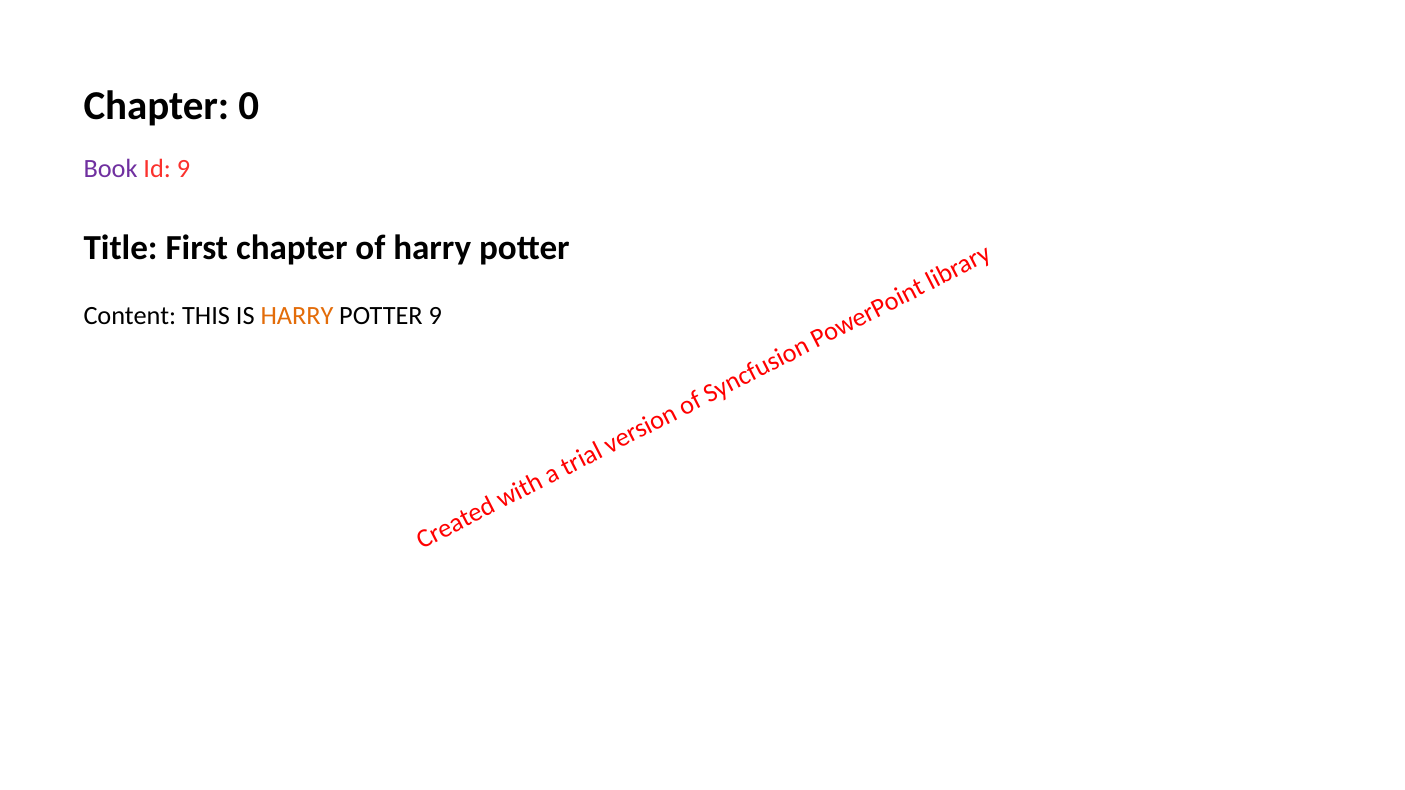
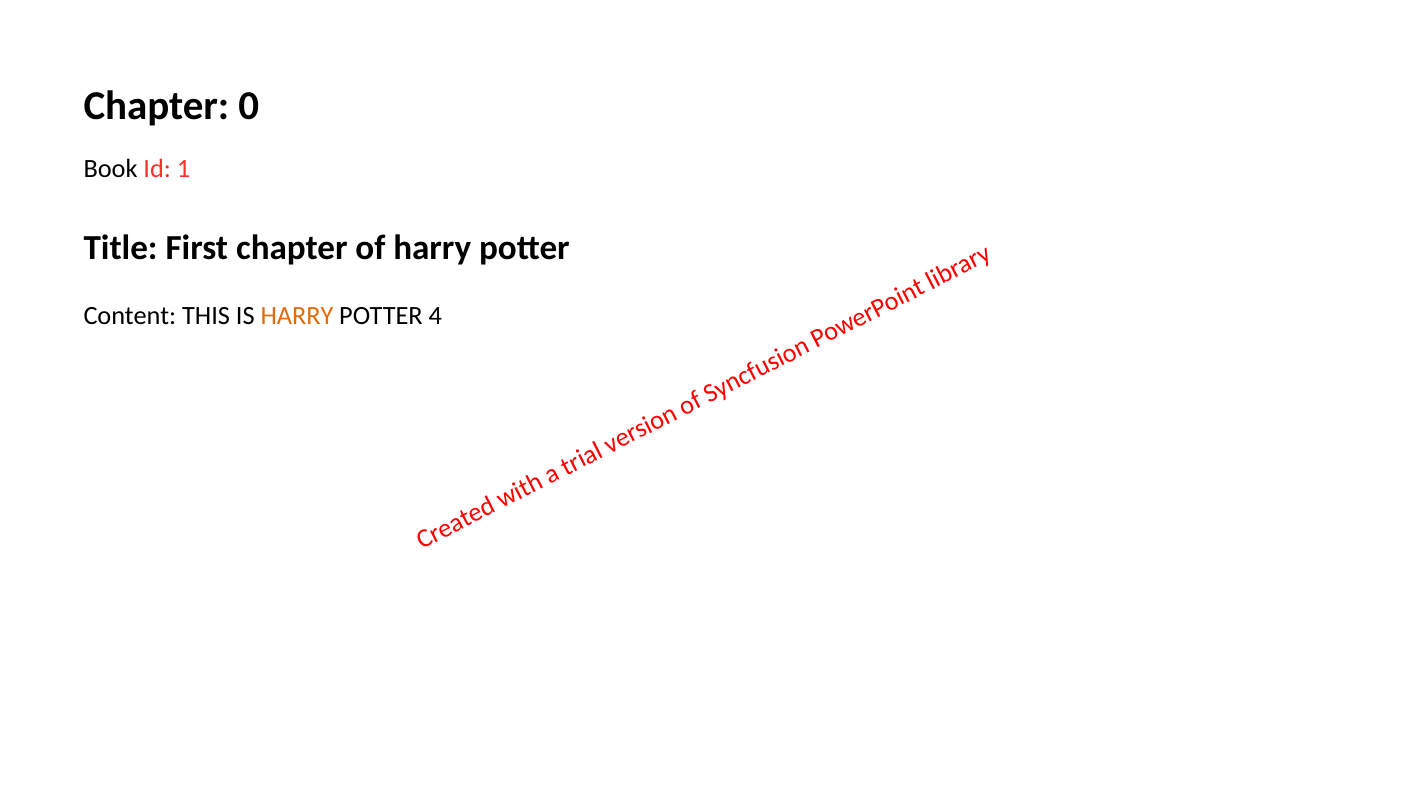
Book colour: purple -> black (111, 169)
Id 9: 9 -> 1 (184, 169)
POTTER 9: 9 -> 4 (435, 316)
